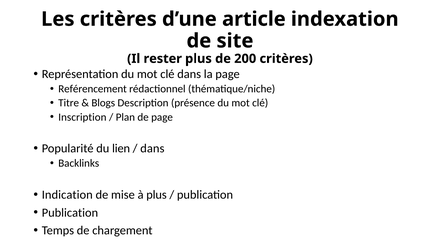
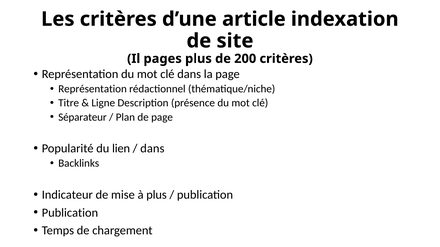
rester: rester -> pages (163, 59)
Reférencement: Reférencement -> Représentation (93, 89)
Blogs: Blogs -> Ligne (103, 103)
Inscription: Inscription -> Séparateur (82, 117)
Indication: Indication -> Indicateur (67, 195)
